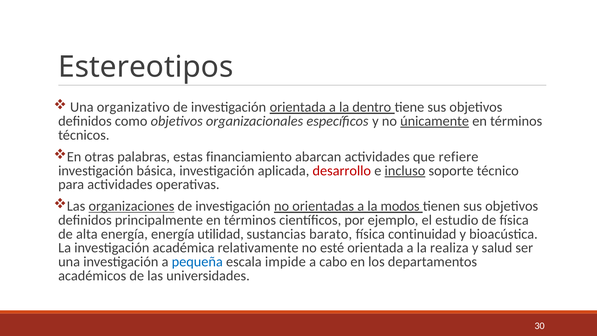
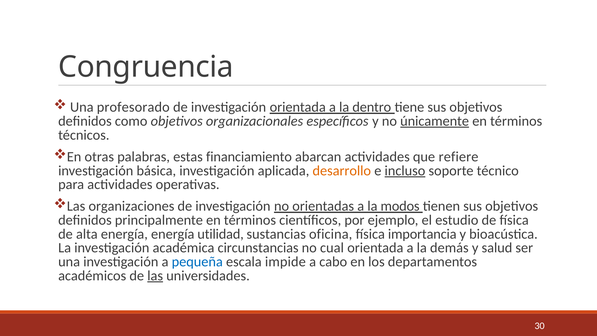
Estereotipos: Estereotipos -> Congruencia (146, 67)
organizativo: organizativo -> profesorado (133, 107)
desarrollo colour: red -> orange (342, 171)
organizaciones underline: present -> none (131, 206)
barato: barato -> oficina (331, 234)
continuidad: continuidad -> importancia (422, 234)
relativamente: relativamente -> circunstancias (258, 248)
esté: esté -> cual (332, 248)
realiza: realiza -> demás (449, 248)
las underline: none -> present (155, 276)
